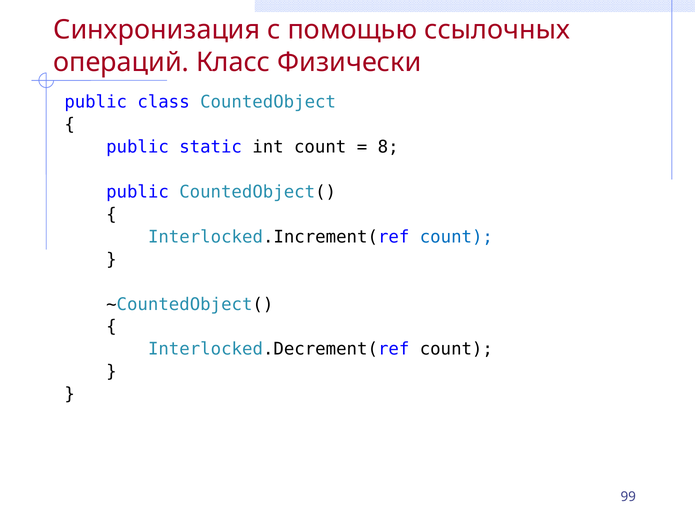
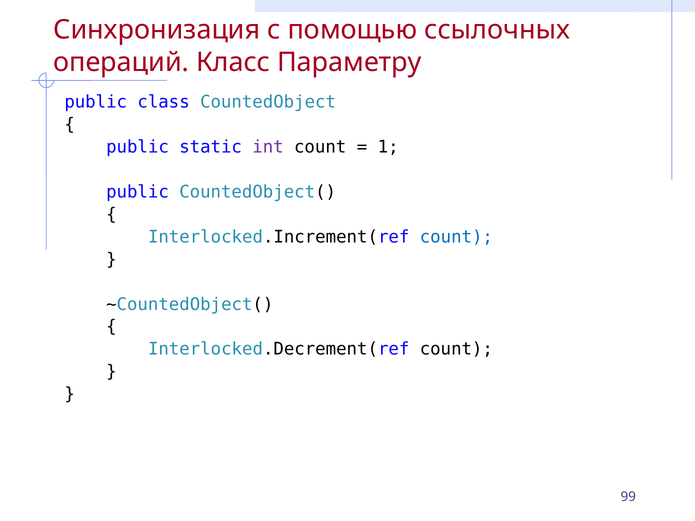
Физически: Физически -> Параметру (349, 62)
int colour: black -> purple (268, 147)
8: 8 -> 1 (388, 147)
